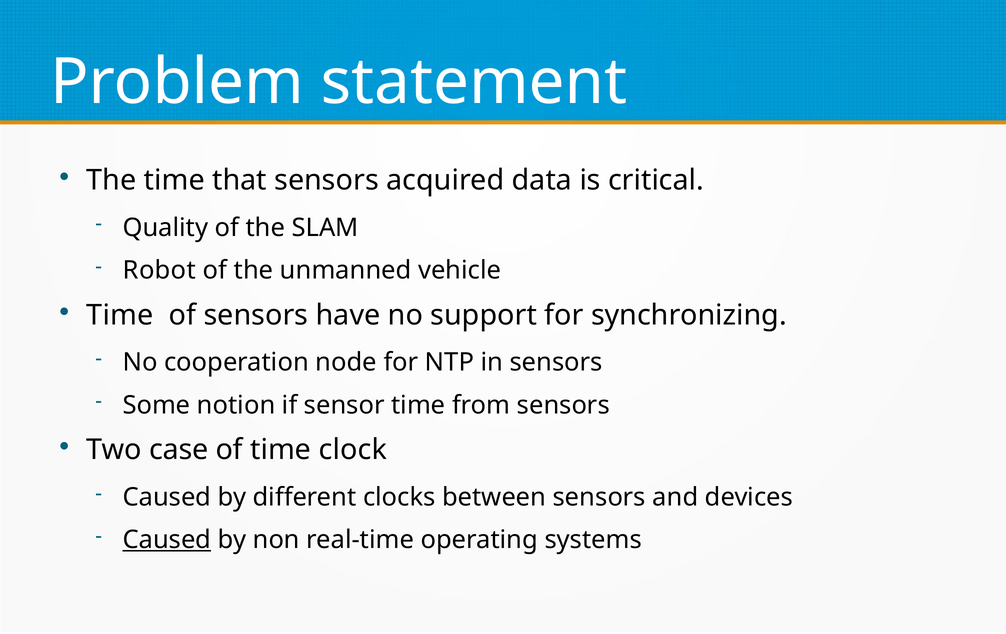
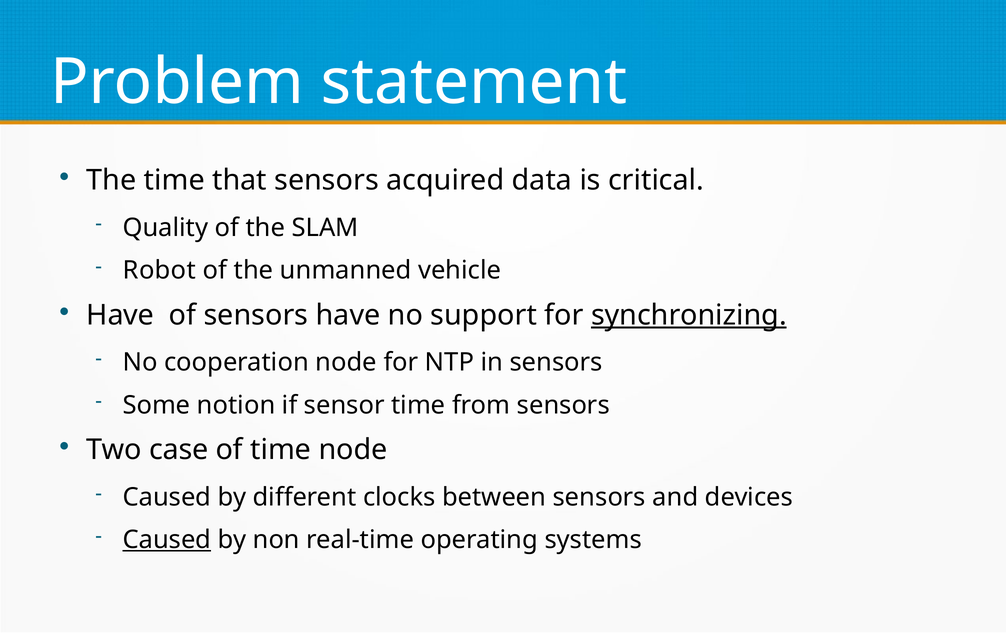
Time: Time -> Have (120, 315)
synchronizing underline: none -> present (689, 315)
time clock: clock -> node (353, 450)
